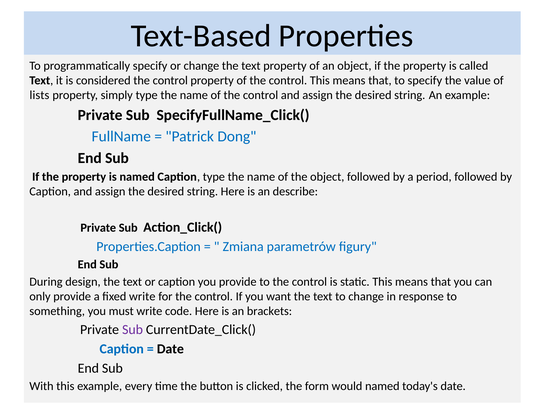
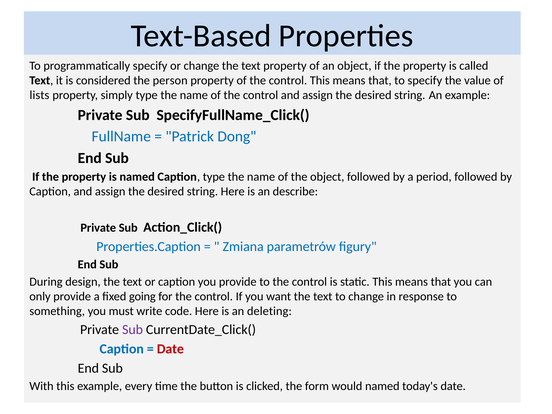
considered the control: control -> person (170, 81)
fixed write: write -> going (142, 296)
brackets: brackets -> deleting (269, 311)
Date colour: black -> red (170, 349)
